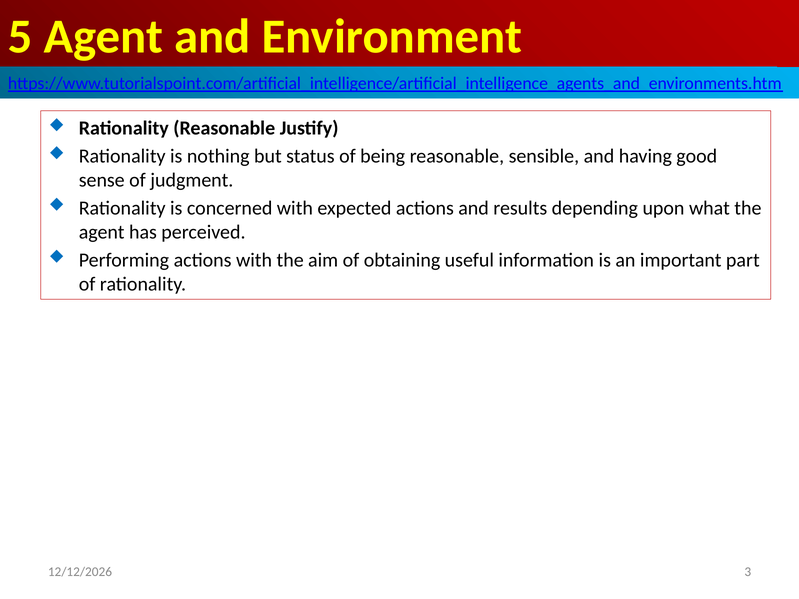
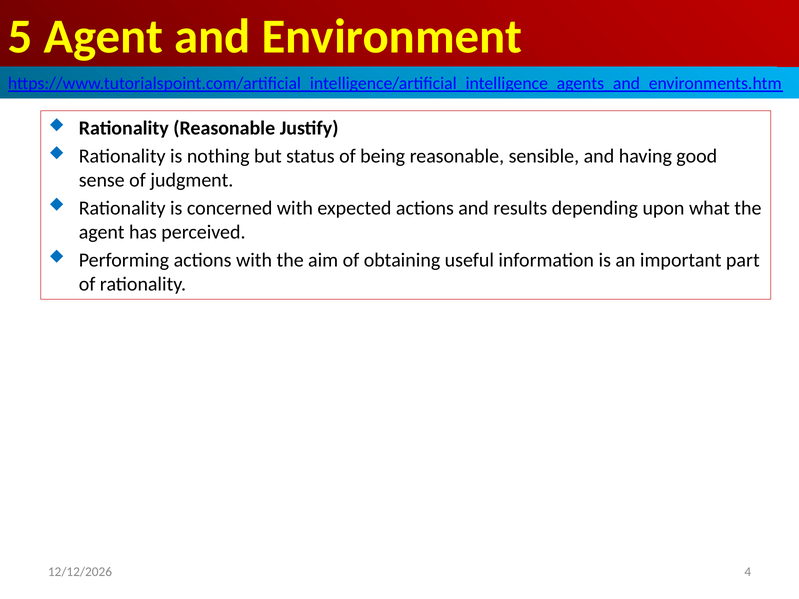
3: 3 -> 4 (748, 572)
